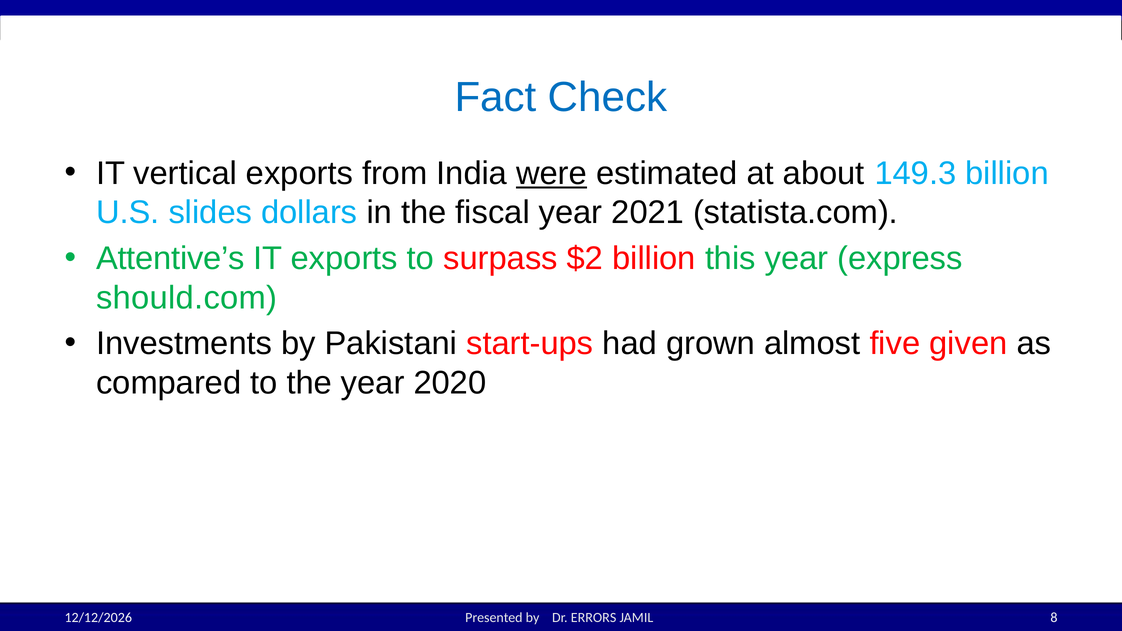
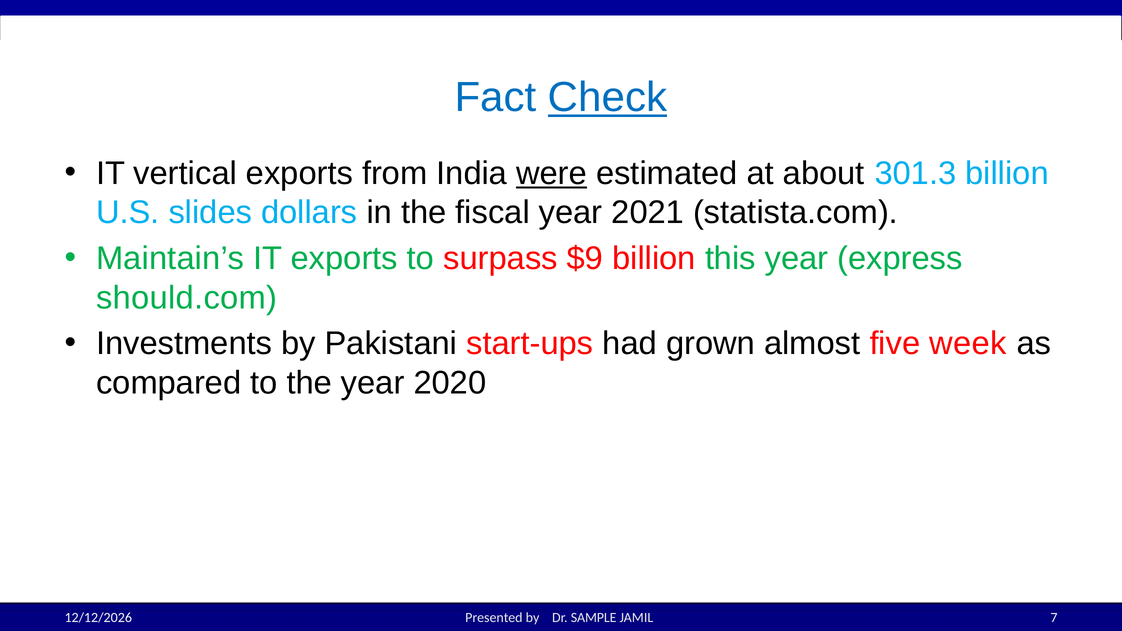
Check underline: none -> present (608, 98)
149.3: 149.3 -> 301.3 (915, 173)
Attentive’s: Attentive’s -> Maintain’s (170, 259)
$2: $2 -> $9 (585, 259)
given: given -> week (968, 344)
ERRORS: ERRORS -> SAMPLE (594, 618)
8: 8 -> 7 (1054, 618)
